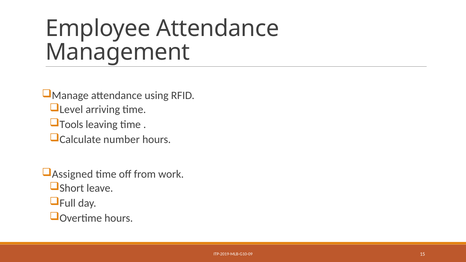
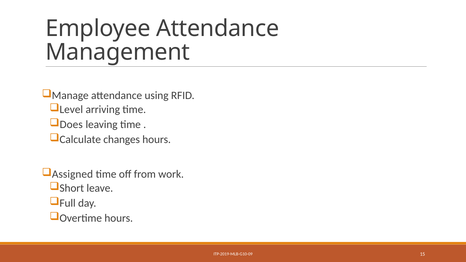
Tools: Tools -> Does (71, 124)
number: number -> changes (122, 139)
